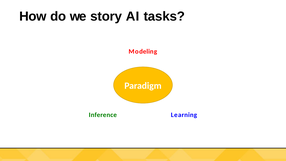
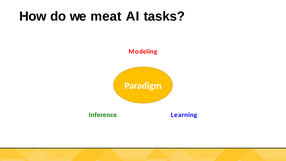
story: story -> meat (106, 16)
